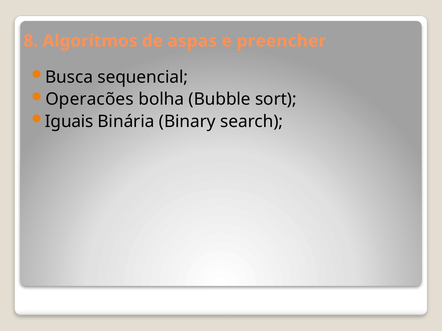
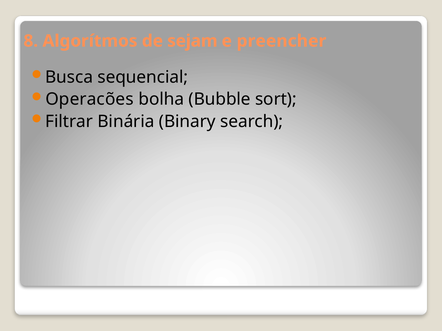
aspas: aspas -> sejam (192, 41)
Iguais: Iguais -> Filtrar (69, 122)
